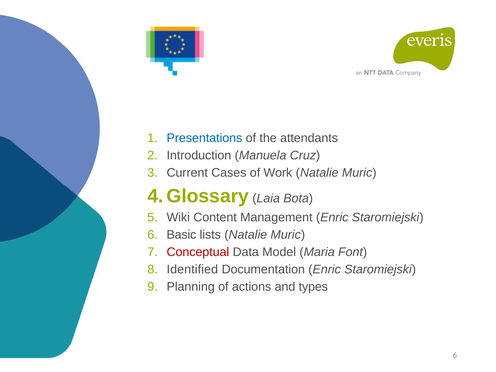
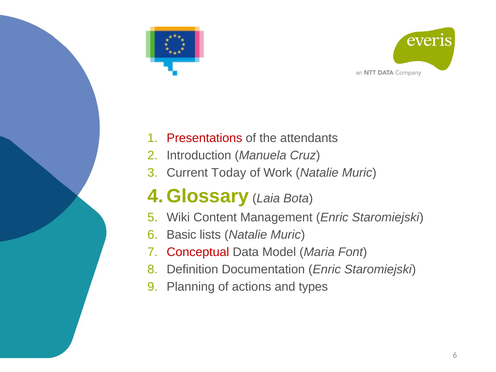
Presentations colour: blue -> red (204, 138)
Cases: Cases -> Today (229, 173)
Identified: Identified -> Definition (192, 269)
